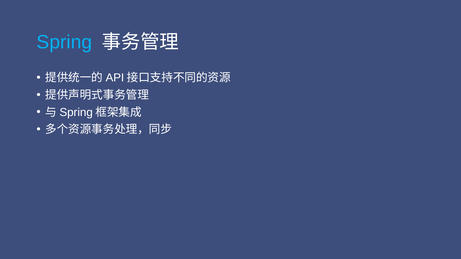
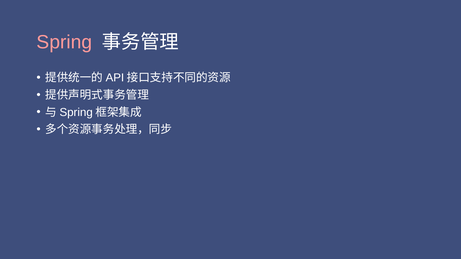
Spring colour: light blue -> pink (64, 42)
